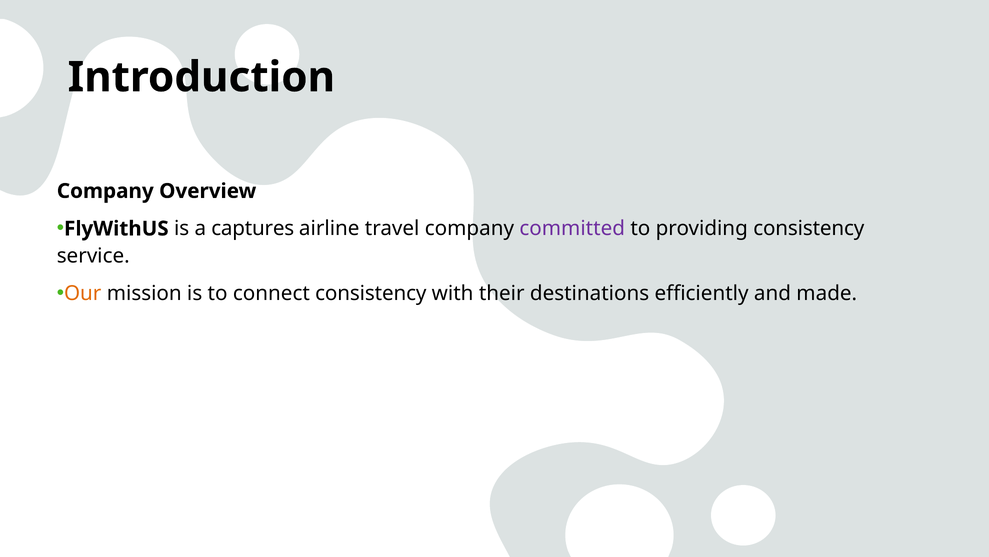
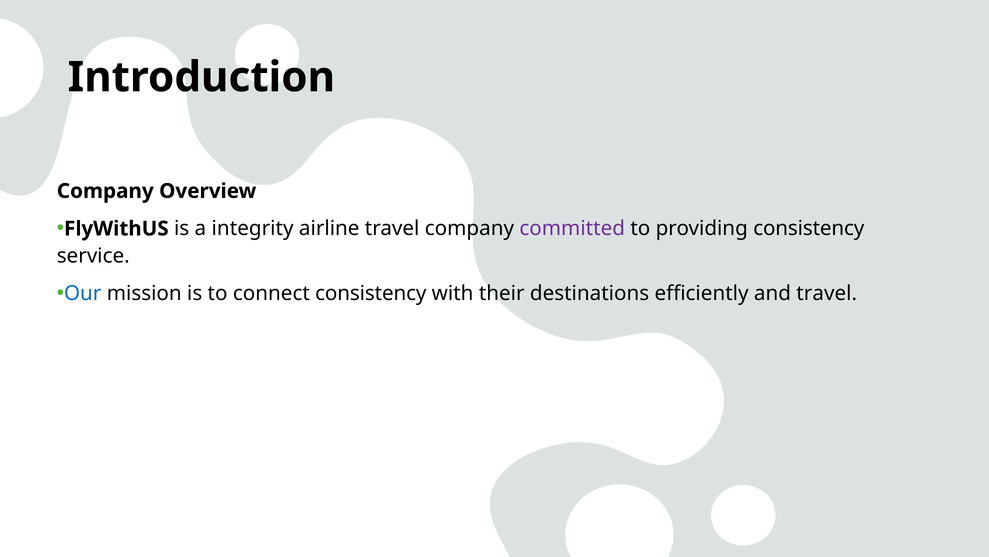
captures: captures -> integrity (253, 228)
Our colour: orange -> blue (83, 293)
and made: made -> travel (827, 293)
